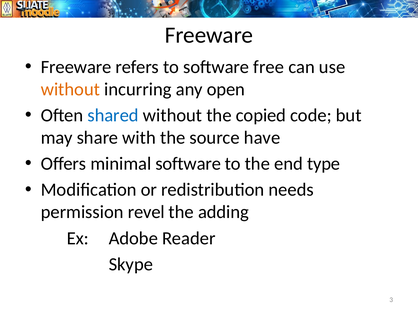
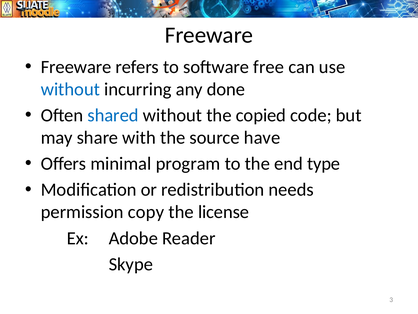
without colour: orange -> blue (70, 89)
open: open -> done (226, 89)
minimal software: software -> program (188, 164)
revel: revel -> copy (146, 212)
adding: adding -> license (224, 212)
